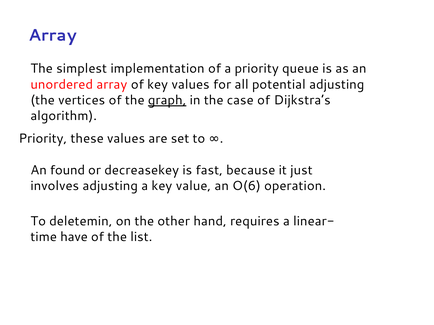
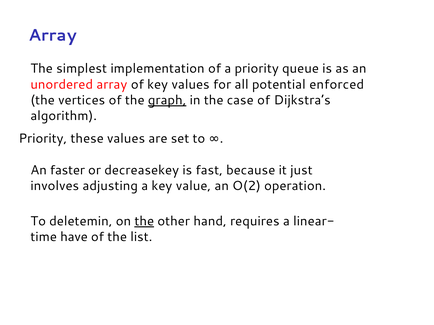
potential adjusting: adjusting -> enforced (337, 84)
found: found -> faster (67, 170)
O(6: O(6 -> O(2 (246, 186)
the underline: none -> present (144, 222)
